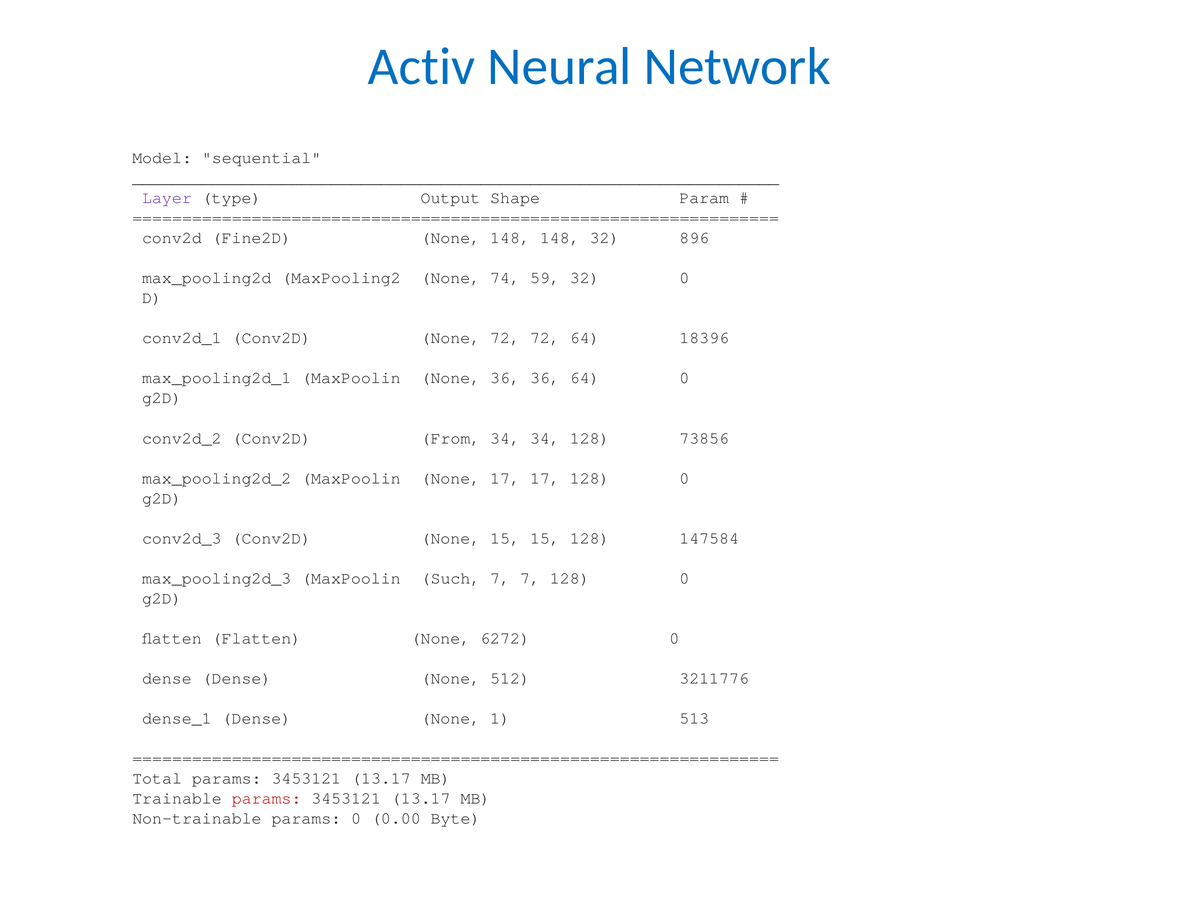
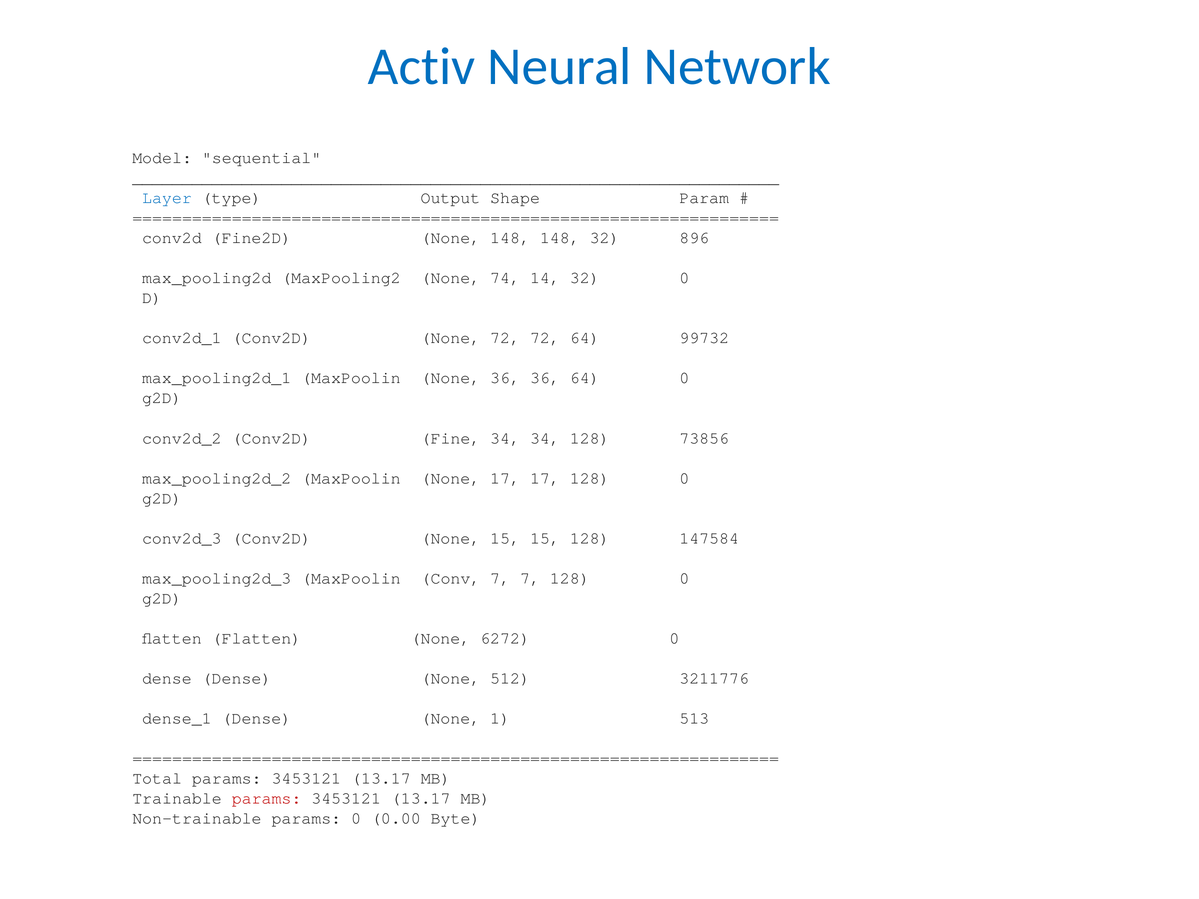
Layer colour: purple -> blue (167, 198)
59: 59 -> 14 (545, 278)
18396: 18396 -> 99732 (704, 338)
From: From -> Fine (450, 438)
Such: Such -> Conv (450, 578)
